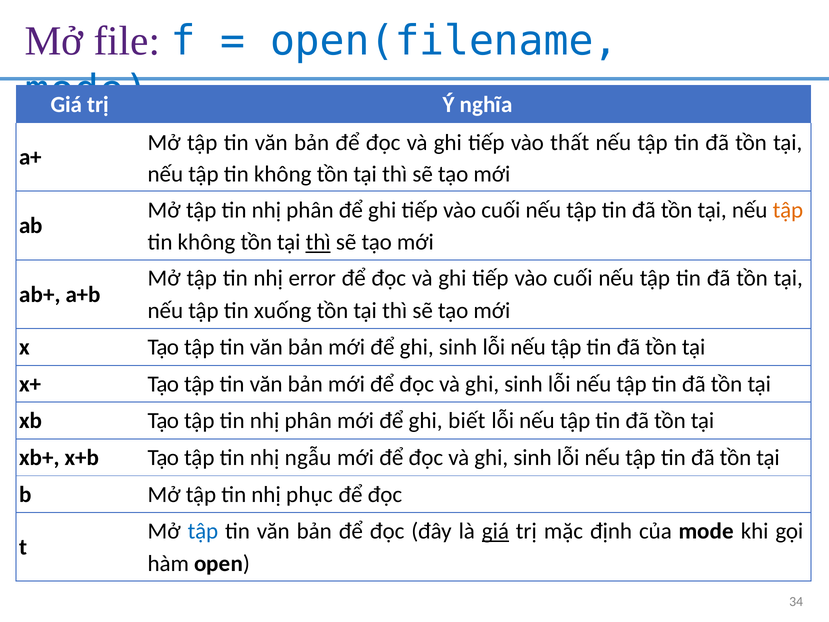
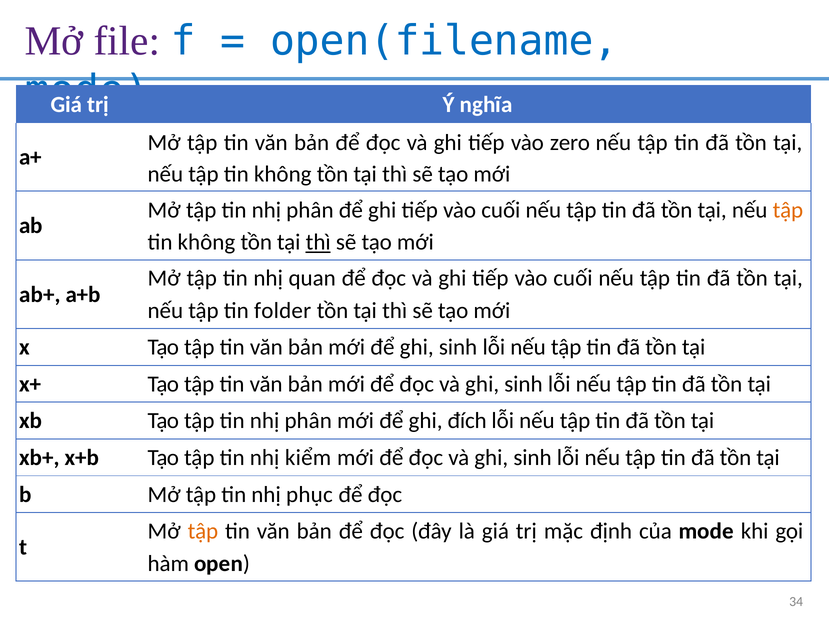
thất: thất -> zero (570, 142)
error: error -> quan (312, 278)
xuống: xuống -> folder (283, 310)
biết: biết -> đích (467, 421)
ngẫu: ngẫu -> kiểm (308, 458)
tập colour: blue -> orange (203, 531)
giá underline: present -> none (495, 531)
